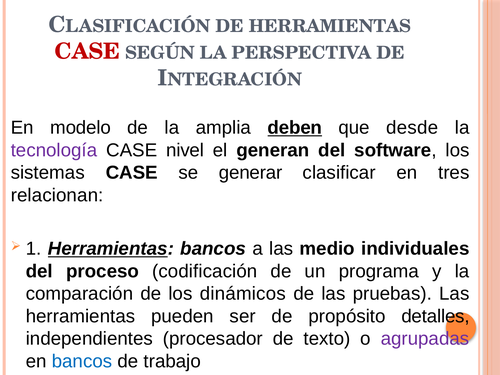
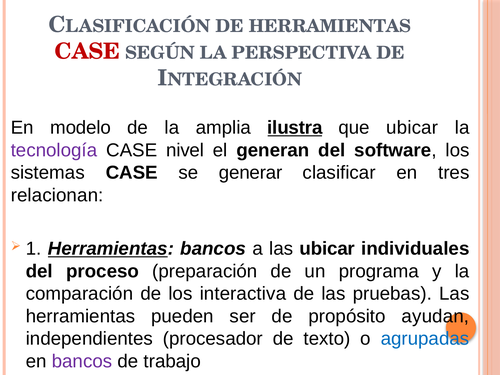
deben: deben -> ilustra (295, 128)
que desde: desde -> ubicar (412, 128)
las medio: medio -> ubicar (327, 249)
codificación: codificación -> preparación (205, 271)
dinámicos: dinámicos -> interactiva (243, 294)
detalles: detalles -> ayudan (435, 316)
agrupadas colour: purple -> blue (425, 339)
bancos colour: blue -> purple (82, 361)
